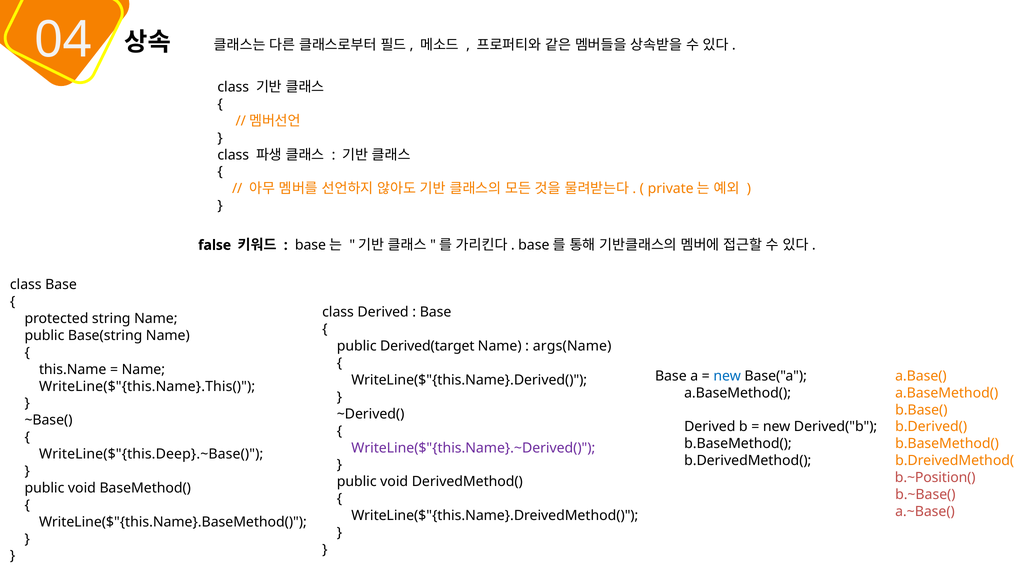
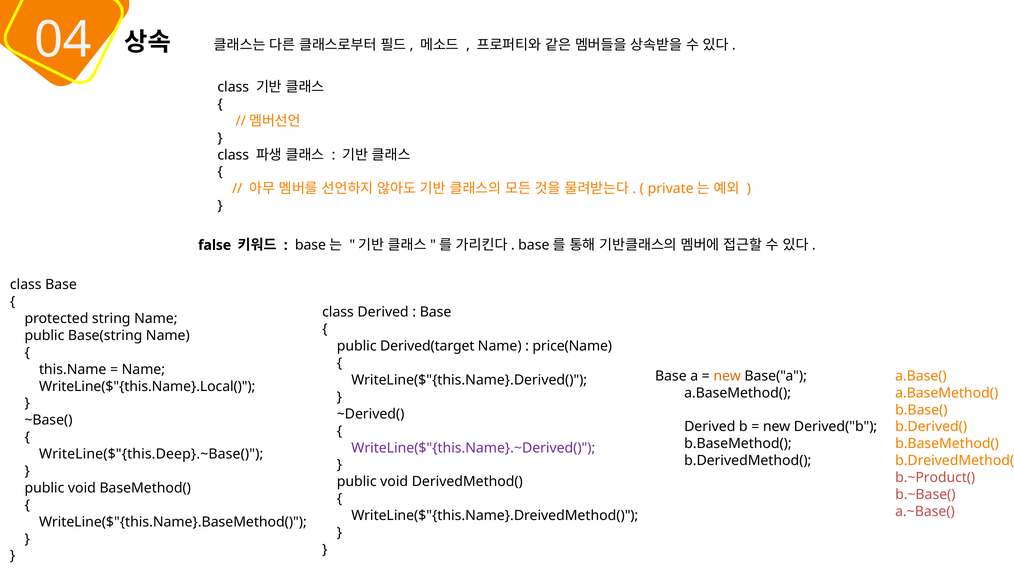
args(Name: args(Name -> price(Name (572, 346)
new colour: blue -> orange (727, 376)
WriteLine($"{this.Name}.This(: WriteLine($"{this.Name}.This( -> WriteLine($"{this.Name}.Local( (147, 386)
b.~Position(: b.~Position( -> b.~Product( (935, 477)
